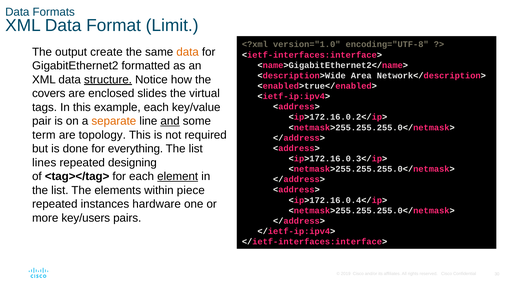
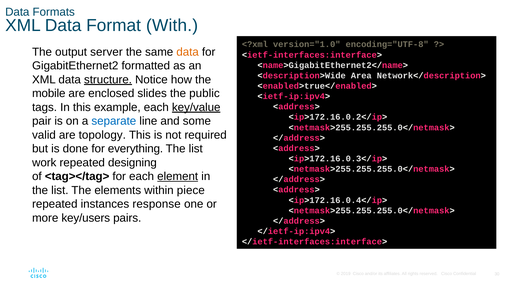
Limit: Limit -> With (172, 26)
create: create -> server (106, 52)
covers: covers -> mobile (49, 93)
virtual: virtual -> public (204, 93)
key/value underline: none -> present (196, 107)
separate colour: orange -> blue (114, 121)
and underline: present -> none (170, 121)
term: term -> valid (44, 135)
lines: lines -> work (44, 163)
hardware: hardware -> response (157, 204)
